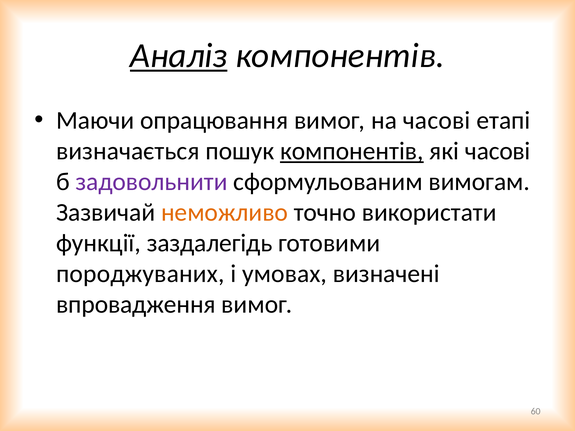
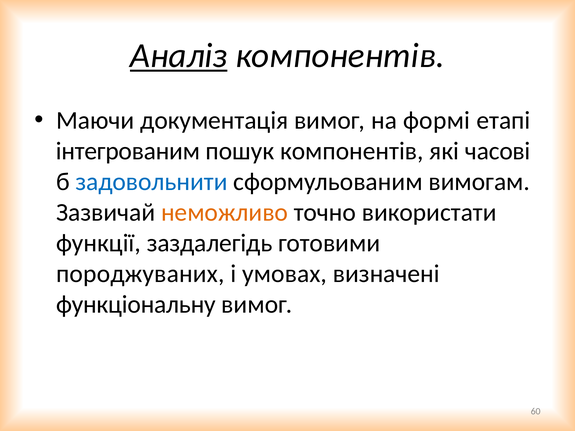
опрацювання: опрацювання -> документація (214, 121)
на часові: часові -> формі (437, 121)
визначається: визначається -> інтегрованим (128, 151)
компонентів underline: present -> none (352, 151)
задовольнити colour: purple -> blue (151, 182)
впровадження: впровадження -> функціональну (136, 305)
